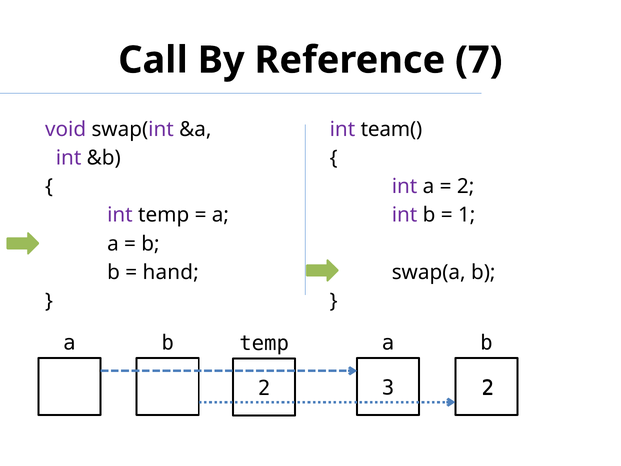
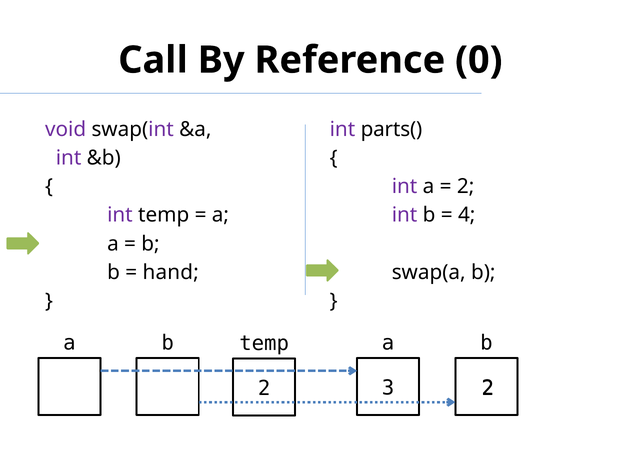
7: 7 -> 0 (479, 60)
team(: team( -> parts( (391, 129)
1: 1 -> 4 (467, 215)
